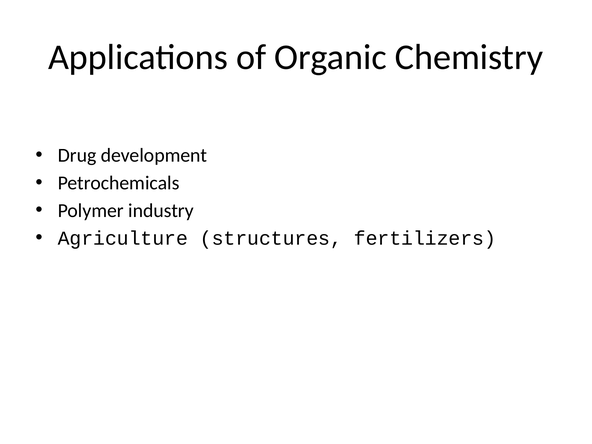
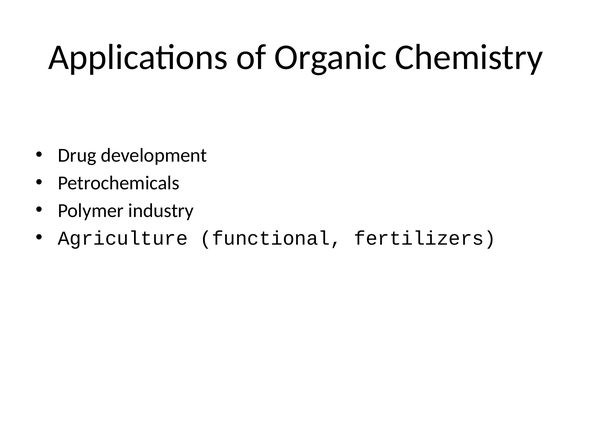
structures: structures -> functional (271, 238)
